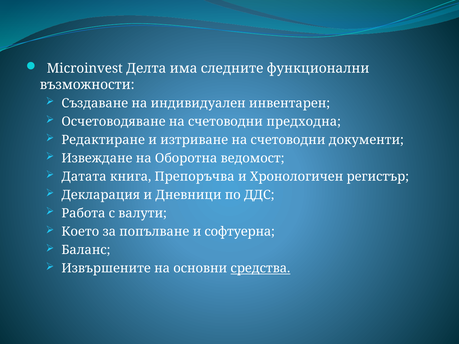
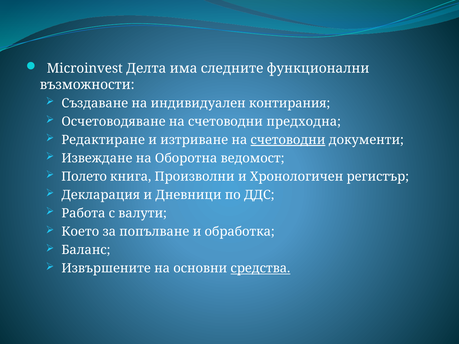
инвентарен: инвентарен -> контирания (290, 103)
счетоводни underline: none -> present (288, 140)
Датата: Датата -> Полето (84, 177)
Препоръчва: Препоръчва -> Произволни (195, 177)
софтуерна: софтуерна -> обработка (240, 232)
